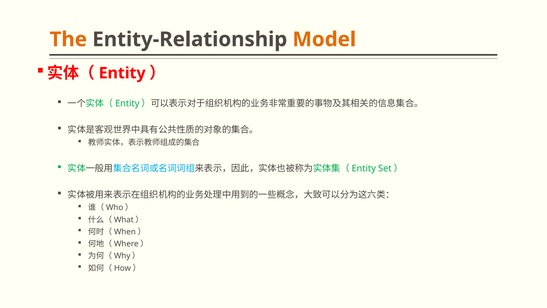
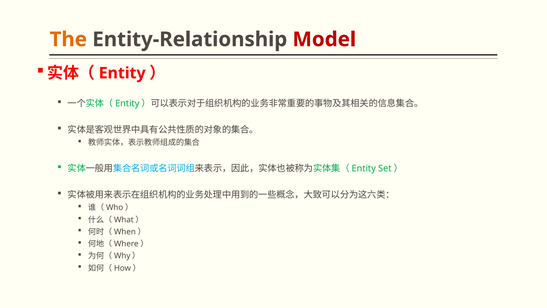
Model colour: orange -> red (324, 39)
